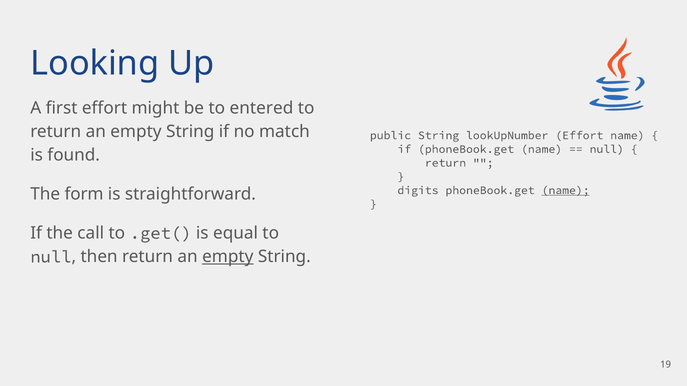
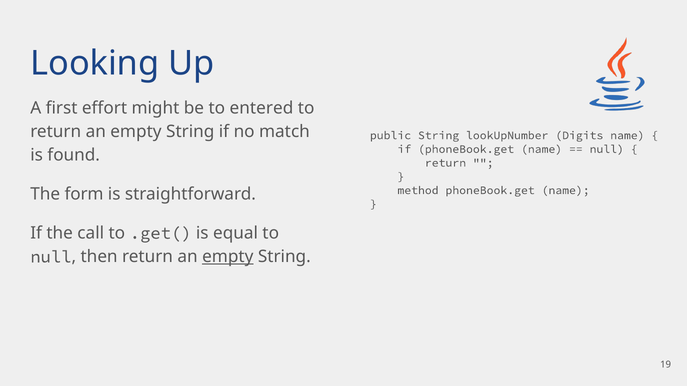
lookUpNumber Effort: Effort -> Digits (579, 136)
digits: digits -> method (418, 190)
name underline: present -> none (566, 190)
